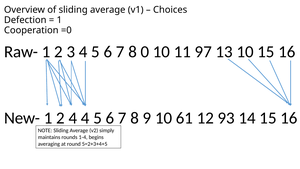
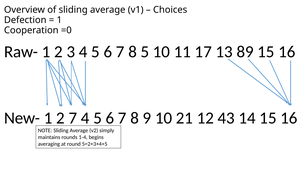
8 0: 0 -> 5 (145, 52)
97: 97 -> 17 (203, 52)
13 10: 10 -> 89 (245, 52)
2 4: 4 -> 7 (73, 118)
61: 61 -> 21 (184, 118)
93: 93 -> 43 (226, 118)
